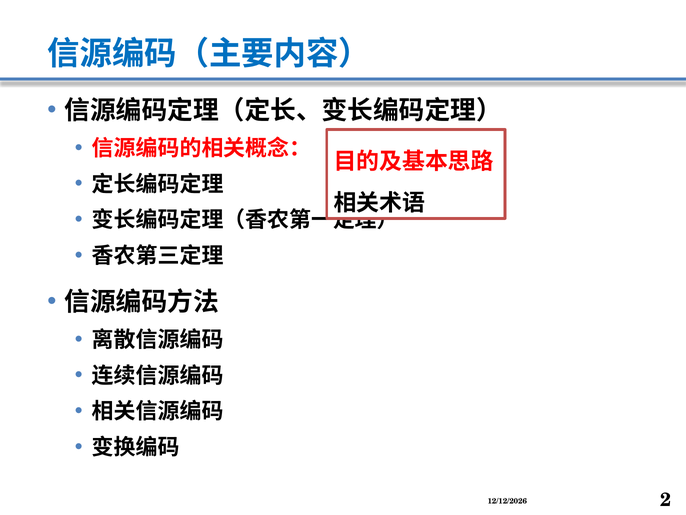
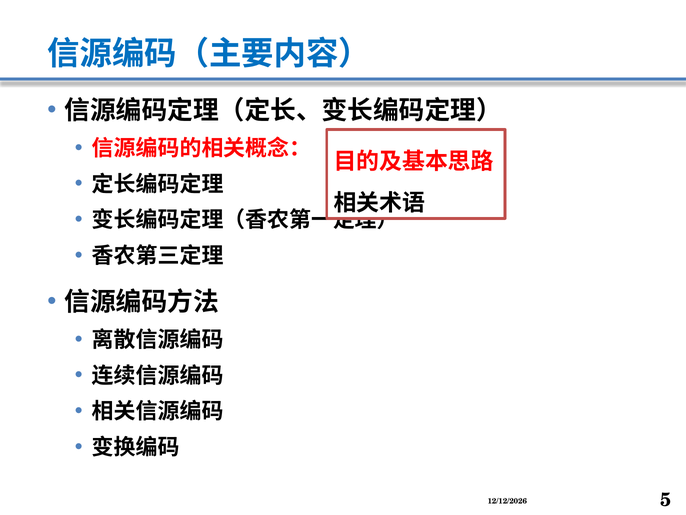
2: 2 -> 5 (666, 500)
